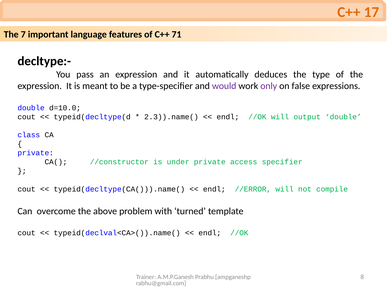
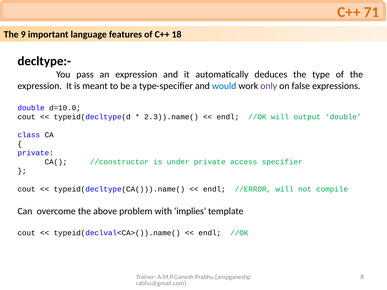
17: 17 -> 71 (372, 12)
7: 7 -> 9 (23, 35)
71: 71 -> 18 (177, 35)
would colour: purple -> blue (224, 86)
turned: turned -> implies (190, 211)
